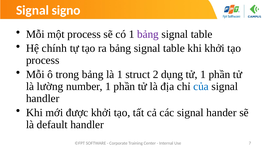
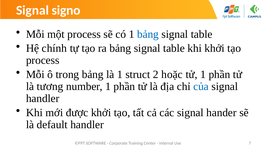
bảng colour: purple -> blue (148, 34)
dụng: dụng -> hoặc (172, 75)
lường: lường -> tương (50, 87)
